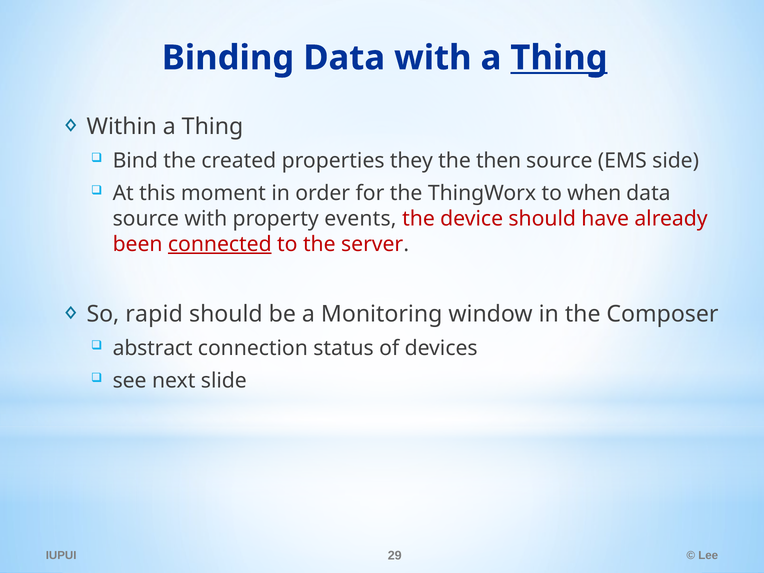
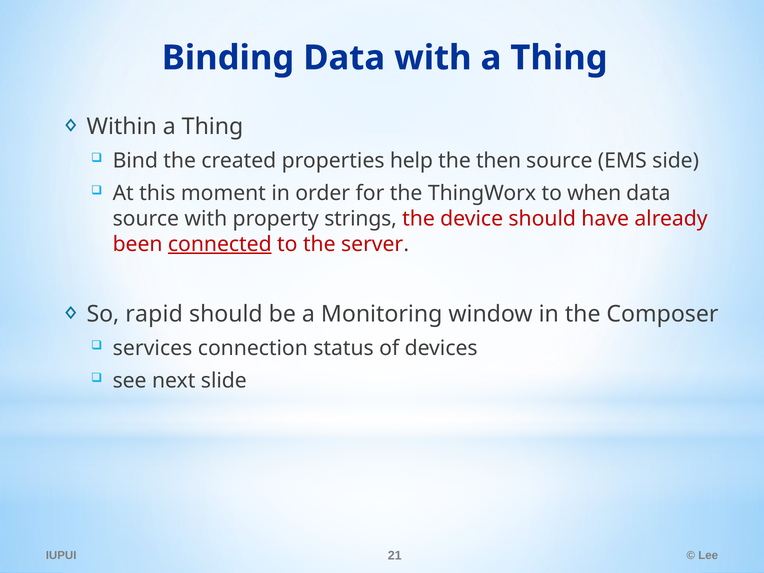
Thing underline: present -> none (559, 58)
they: they -> help (411, 161)
events: events -> strings (361, 219)
abstract: abstract -> services (153, 348)
29: 29 -> 21 (395, 556)
